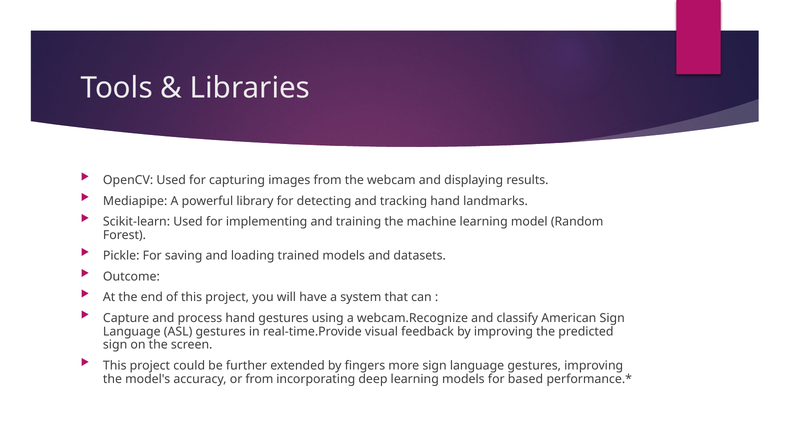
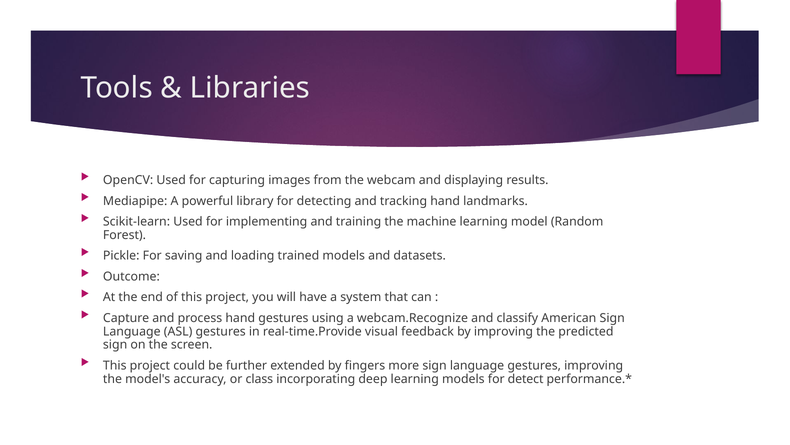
or from: from -> class (259, 378)
based: based -> detect (526, 378)
